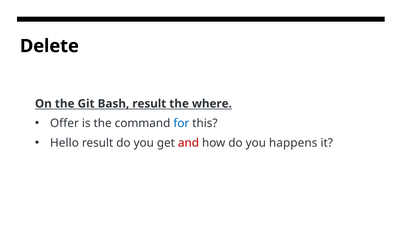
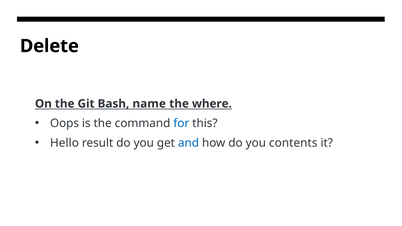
Bash result: result -> name (149, 104)
Offer: Offer -> Oops (65, 123)
and colour: red -> blue (188, 143)
happens: happens -> contents (293, 143)
